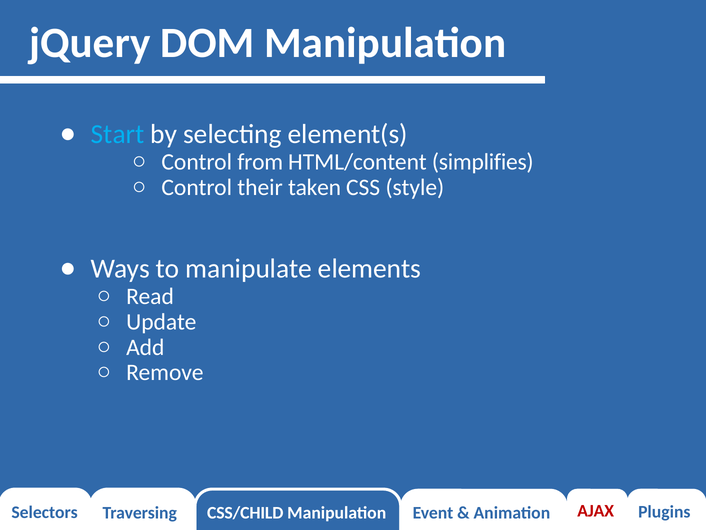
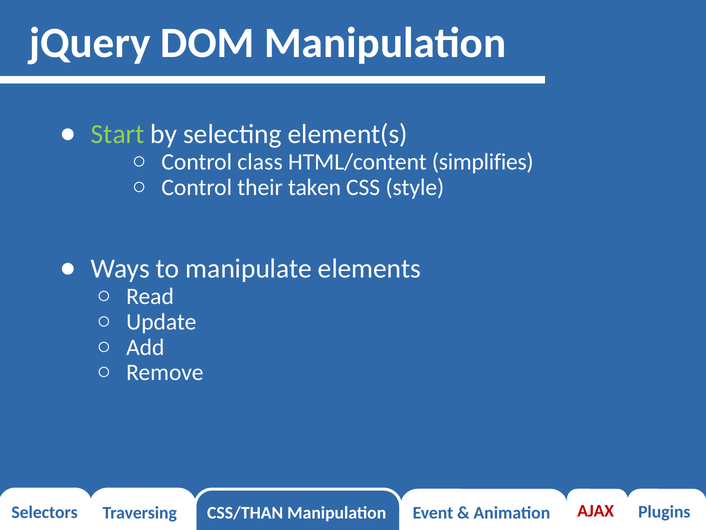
Start colour: light blue -> light green (118, 134)
from: from -> class (260, 162)
CSS/CHILD: CSS/CHILD -> CSS/THAN (245, 513)
